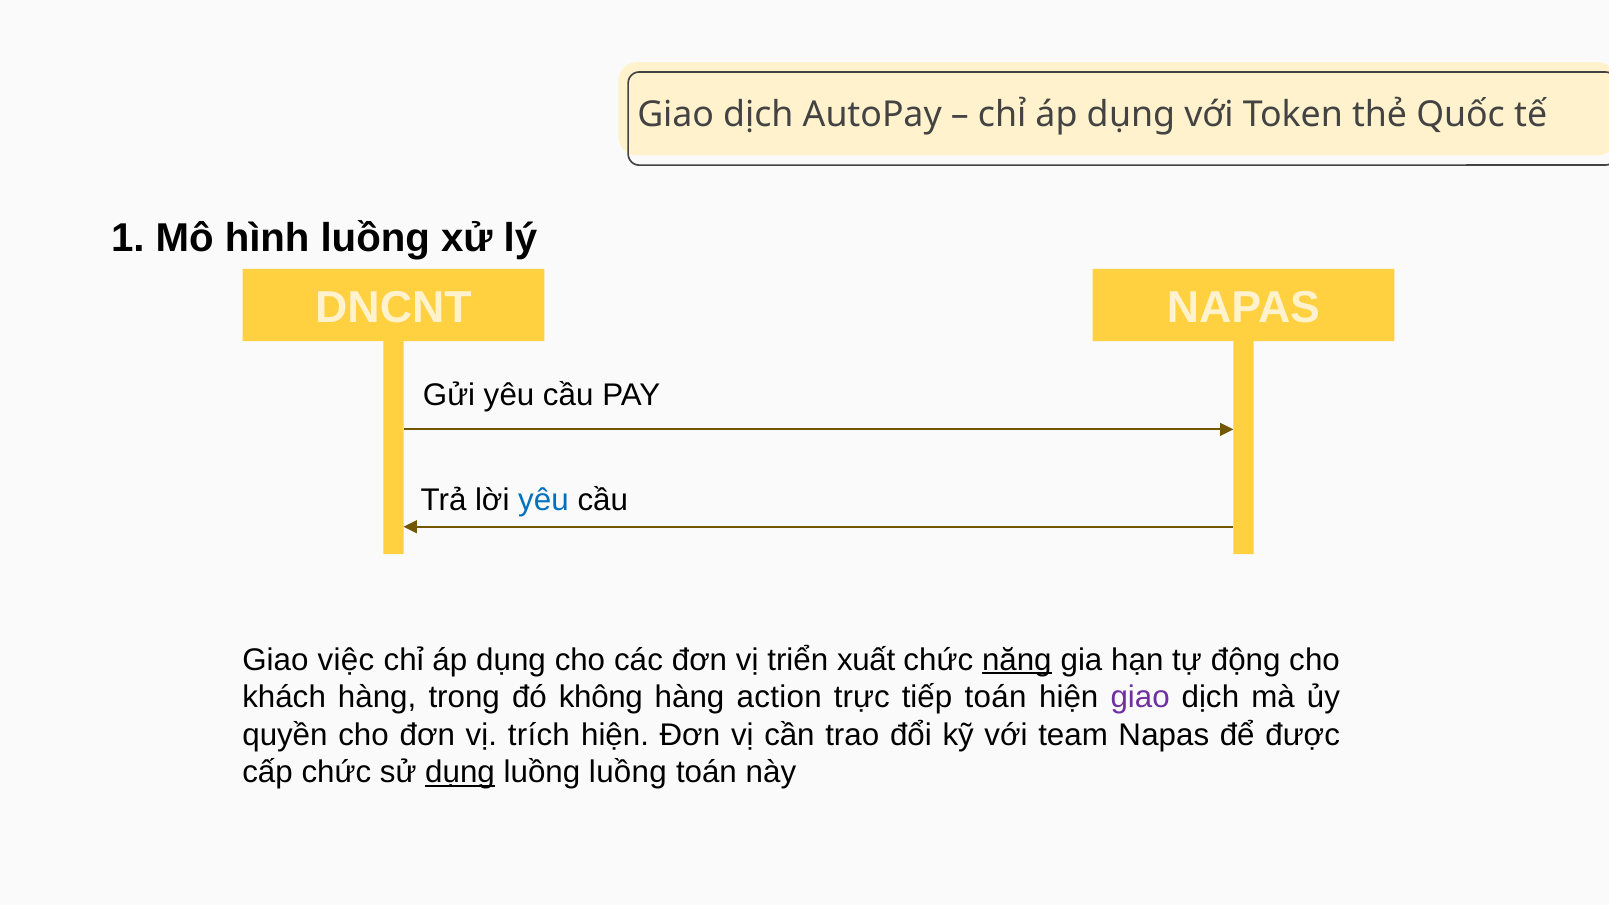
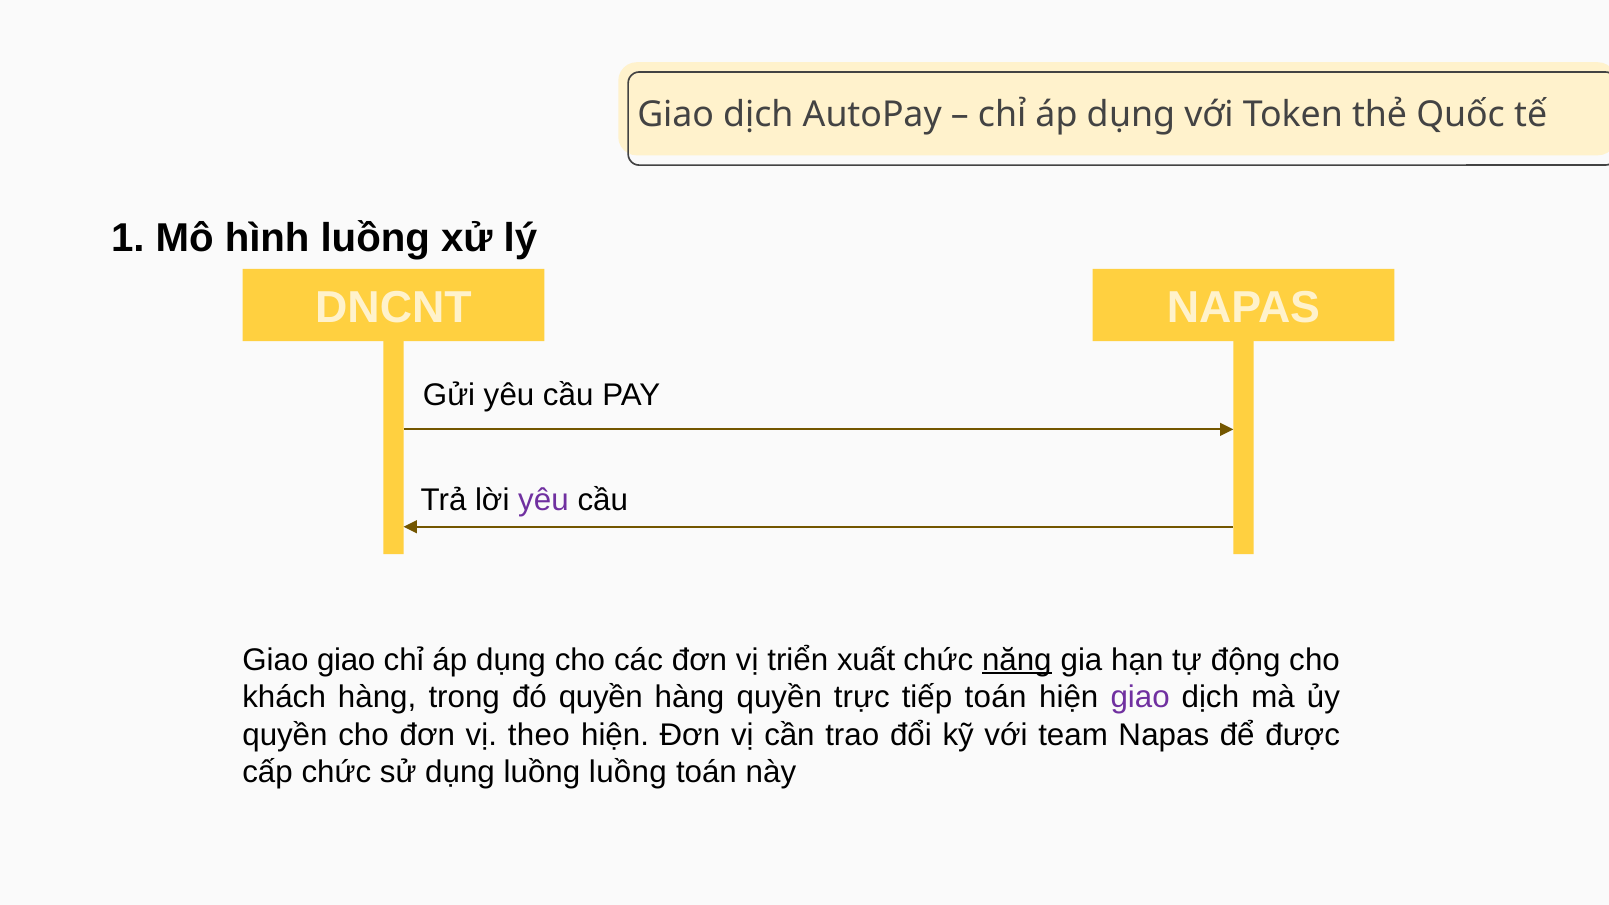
yêu colour: blue -> purple (543, 500)
Giao việc: việc -> giao (346, 660)
đó không: không -> quyền (601, 697)
hàng action: action -> quyền (779, 697)
trích: trích -> theo (539, 735)
dụng underline: present -> none (460, 773)
